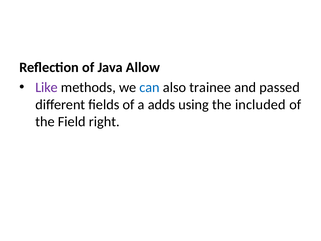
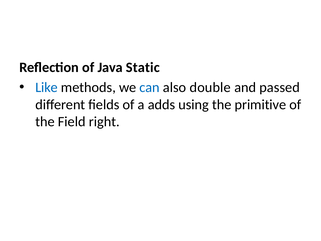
Allow: Allow -> Static (143, 67)
Like colour: purple -> blue (47, 87)
trainee: trainee -> double (210, 87)
included: included -> primitive (260, 104)
